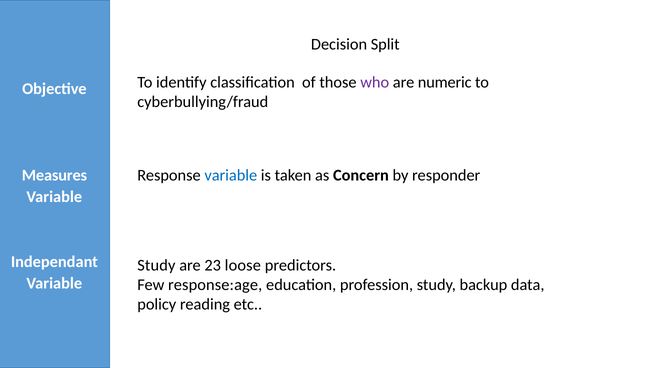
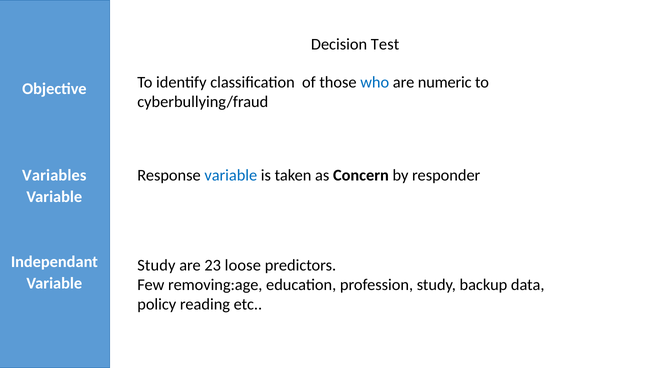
Split: Split -> Test (385, 44)
who colour: purple -> blue (375, 82)
Measures: Measures -> Variables (54, 175)
response:age: response:age -> removing:age (215, 285)
